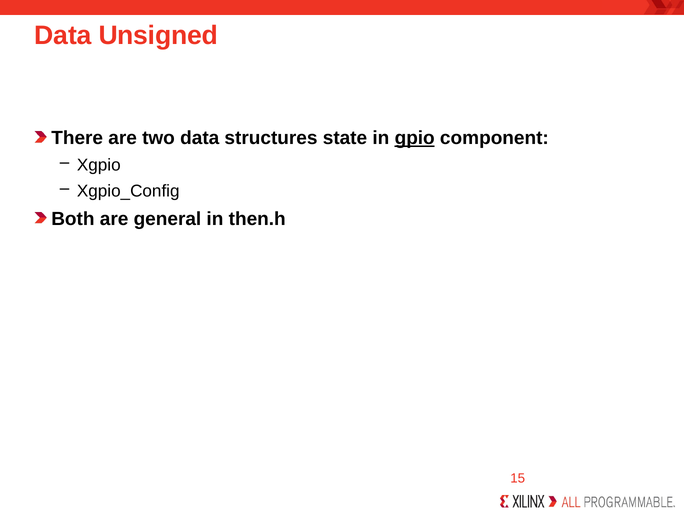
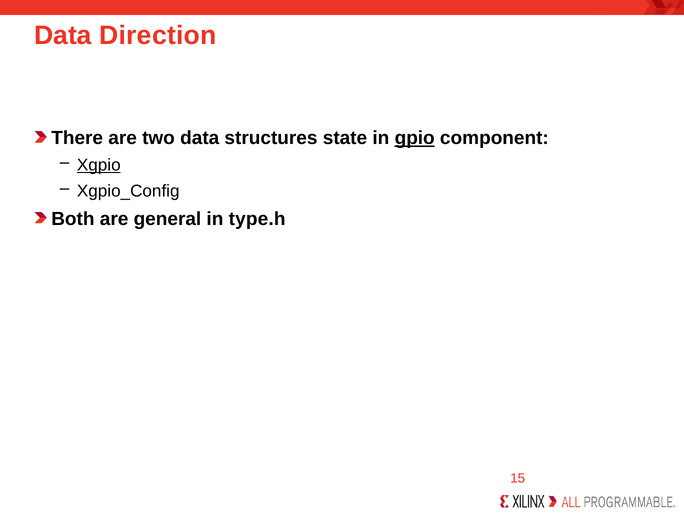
Unsigned: Unsigned -> Direction (158, 35)
Xgpio underline: none -> present (99, 165)
then.h: then.h -> type.h (257, 219)
